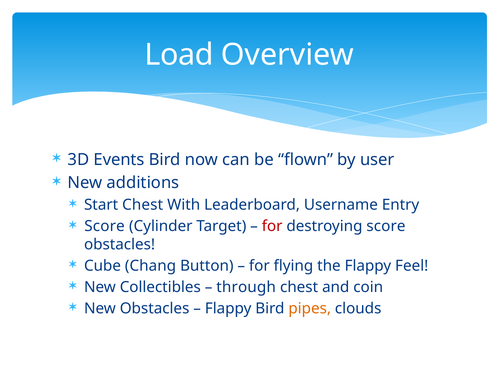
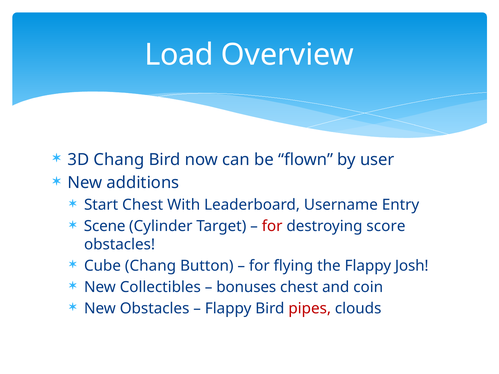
3D Events: Events -> Chang (119, 160)
Score: Score -> Scene (105, 226)
Feel: Feel -> Josh (412, 266)
through: through -> bonuses (246, 287)
pipes colour: orange -> red (310, 309)
